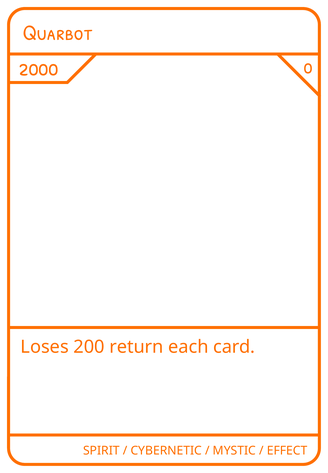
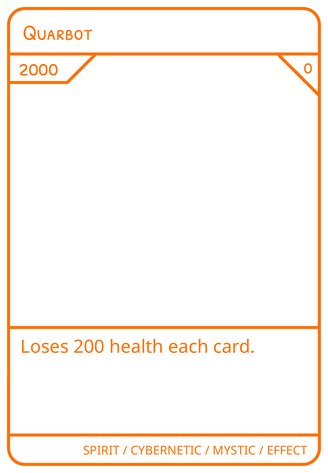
return: return -> health (136, 348)
